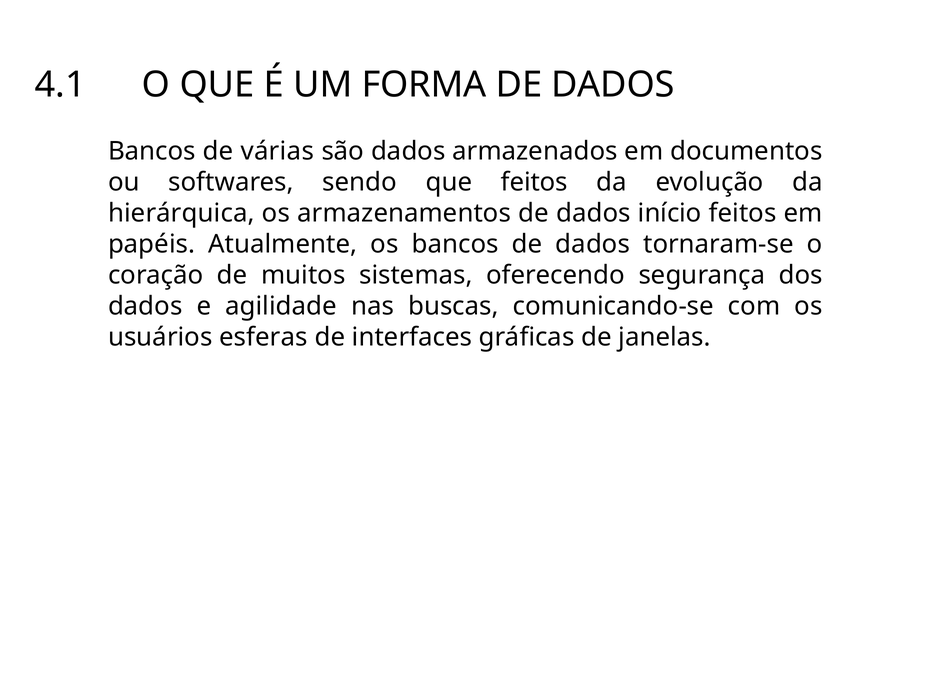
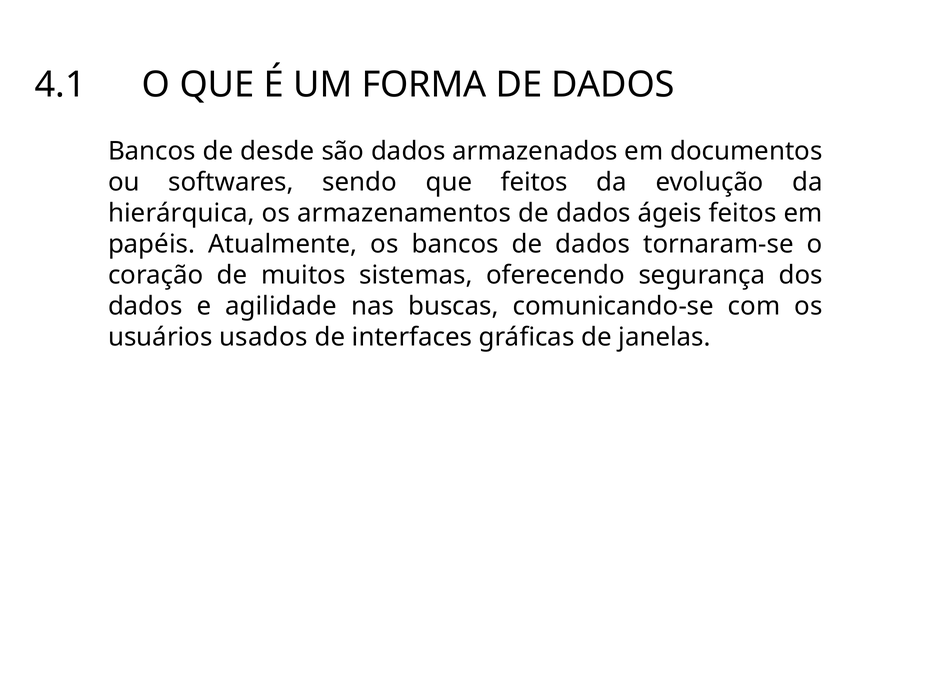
várias: várias -> desde (277, 151)
início: início -> ágeis (670, 213)
esferas: esferas -> usados (263, 337)
